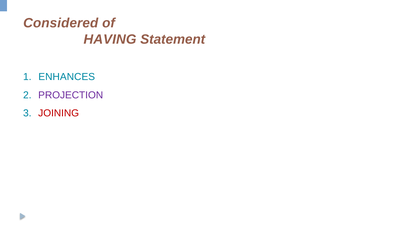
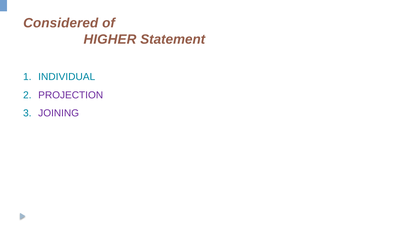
HAVING: HAVING -> HIGHER (110, 39)
ENHANCES: ENHANCES -> INDIVIDUAL (67, 77)
JOINING colour: red -> purple (59, 113)
